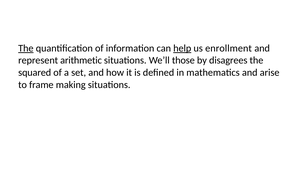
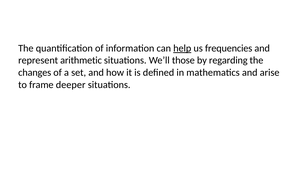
The underline: present -> none (26, 48)
enrollment: enrollment -> frequencies (229, 48)
disagrees: disagrees -> regarding (228, 60)
squared: squared -> changes (35, 73)
making: making -> deeper (71, 85)
